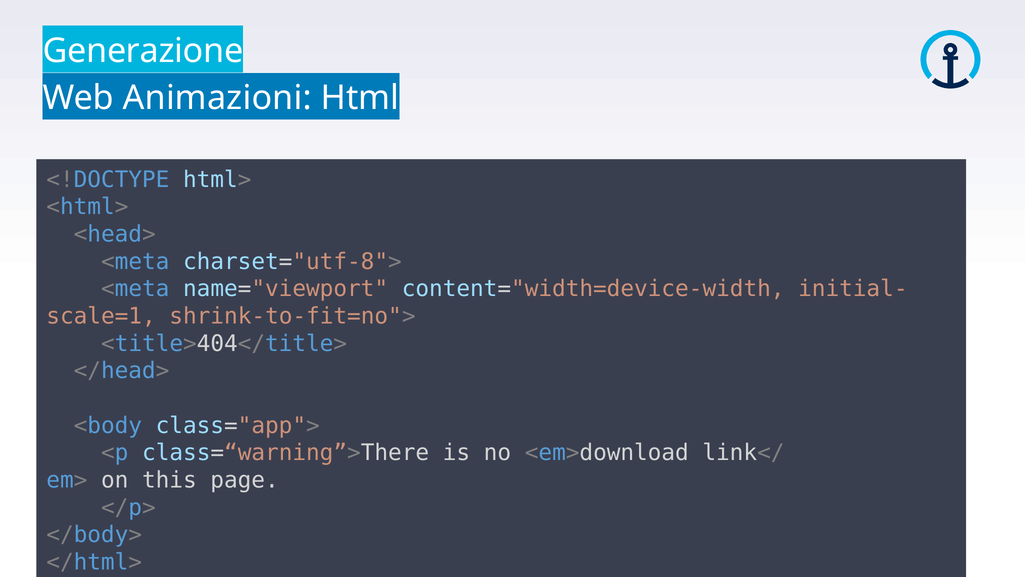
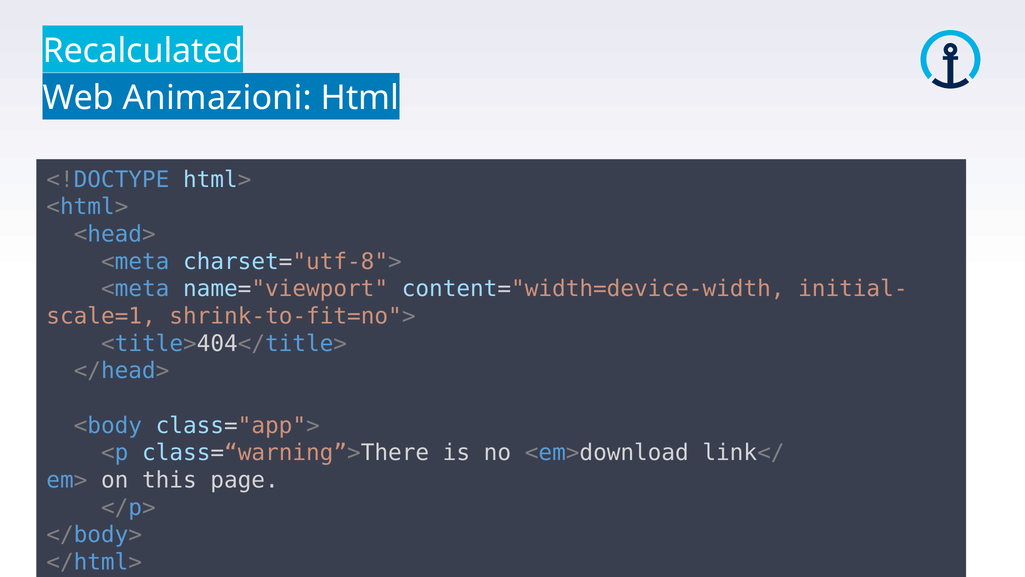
Generazione: Generazione -> Recalculated (143, 51)
